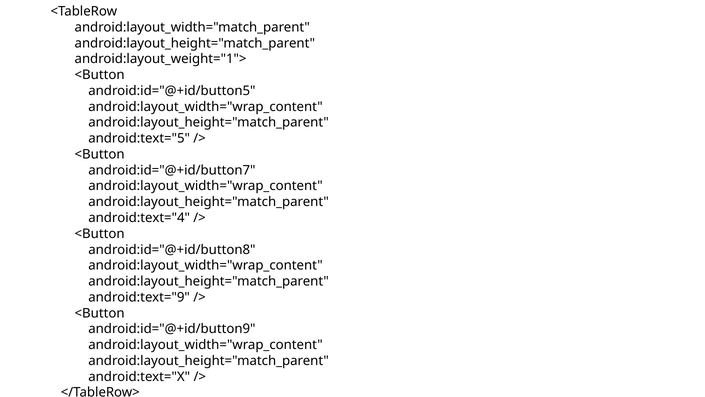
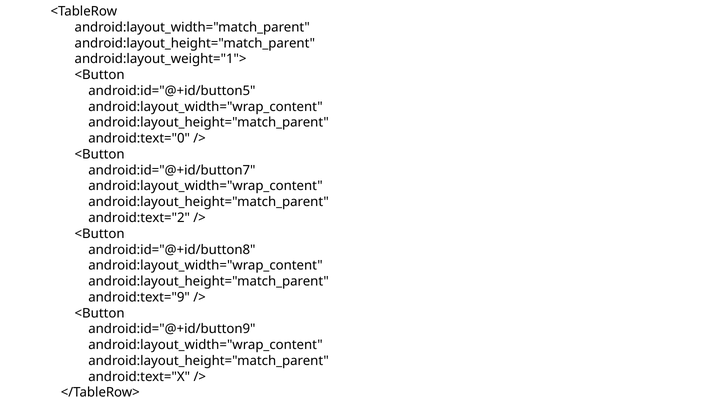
android:text="5: android:text="5 -> android:text="0 (139, 138)
android:text="4: android:text="4 -> android:text="2 (139, 218)
